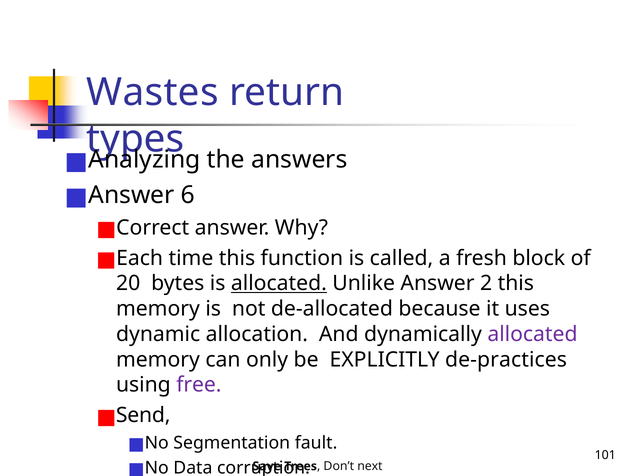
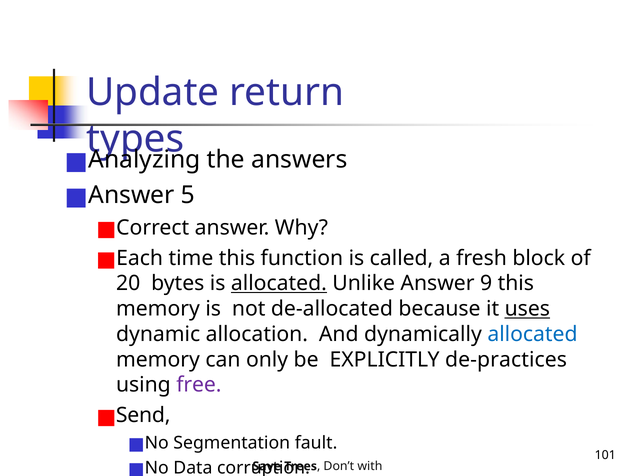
Wastes: Wastes -> Update (153, 92)
6: 6 -> 5 (188, 195)
2: 2 -> 9 (486, 284)
uses underline: none -> present (527, 309)
allocated colour: purple -> blue (532, 334)
next: next -> with (370, 466)
